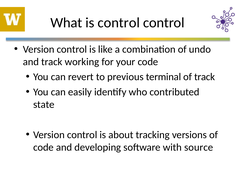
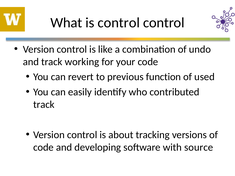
terminal: terminal -> function (163, 77)
of track: track -> used (205, 77)
state: state -> track (44, 105)
